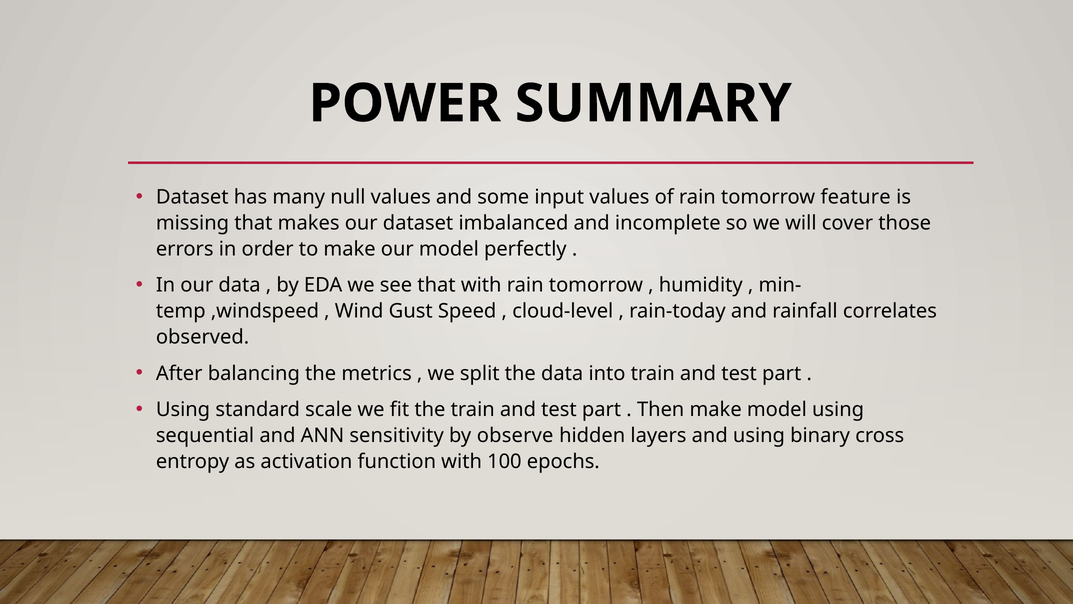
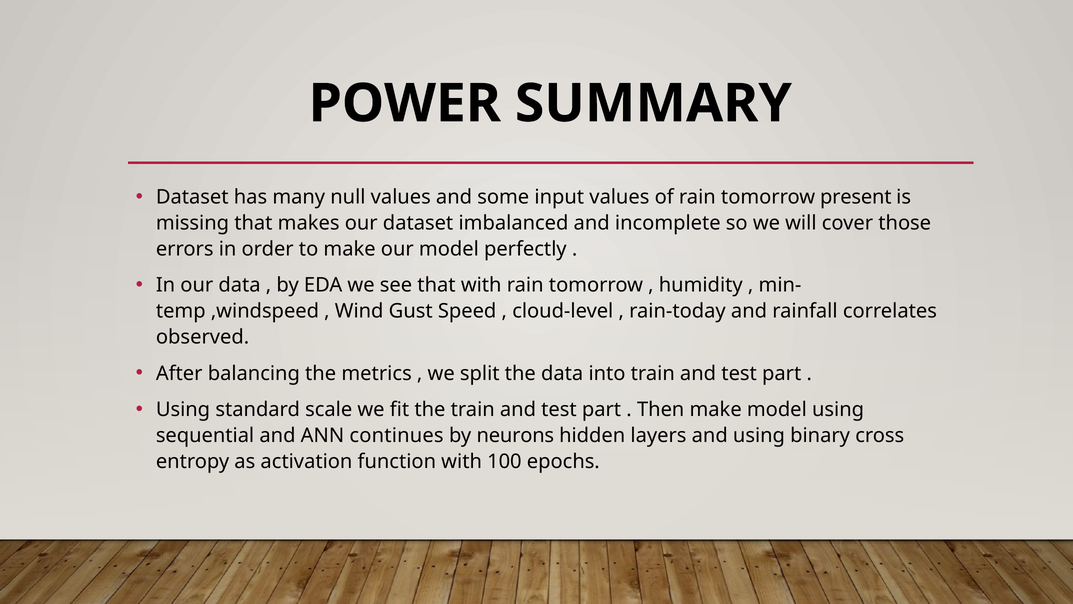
feature: feature -> present (856, 197)
sensitivity: sensitivity -> continues (397, 435)
observe: observe -> neurons (515, 435)
